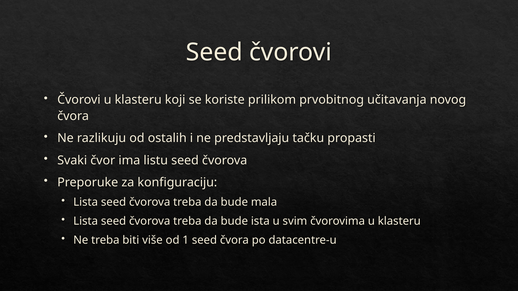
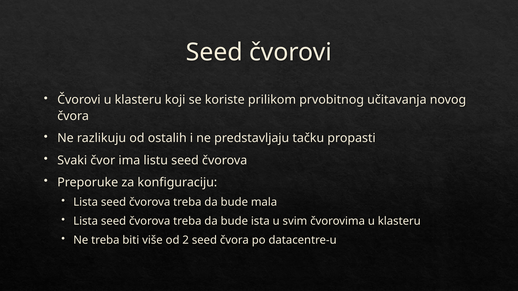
1: 1 -> 2 (186, 240)
